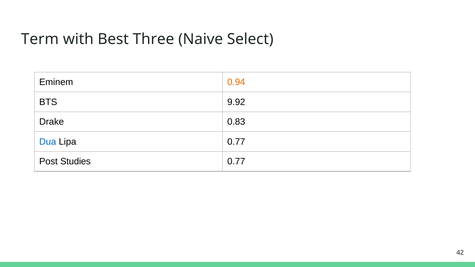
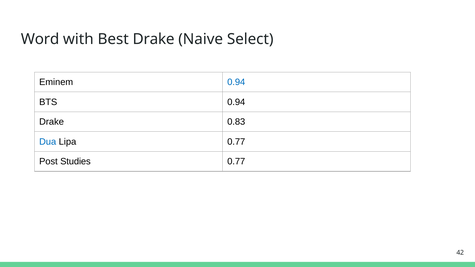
Term: Term -> Word (40, 39)
Best Three: Three -> Drake (154, 39)
0.94 colour: orange -> blue (236, 82)
BTS 9.92: 9.92 -> 0.94 (236, 102)
